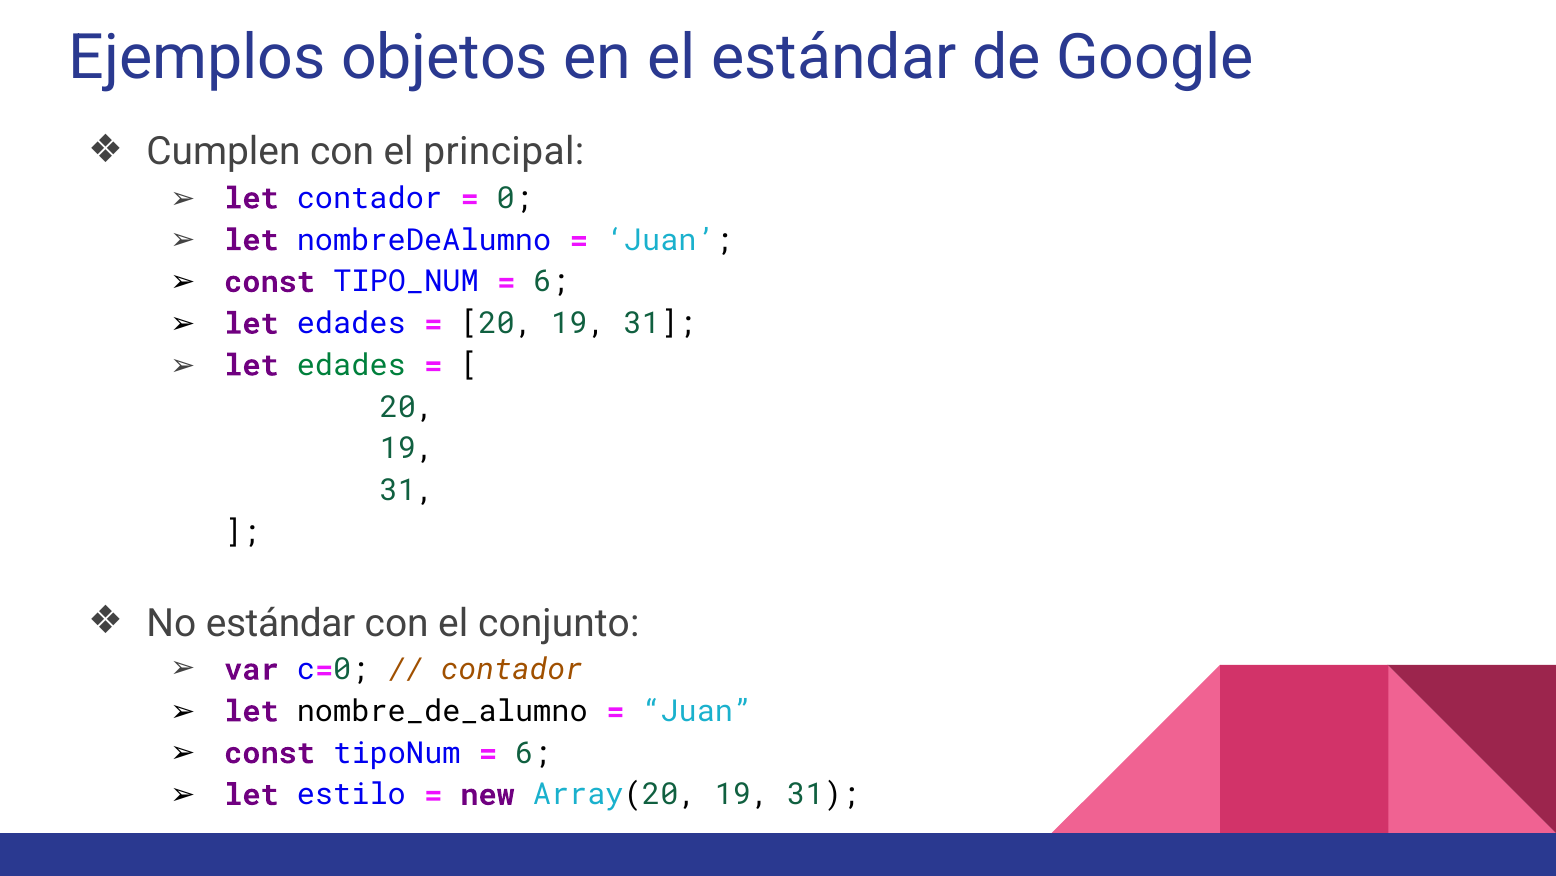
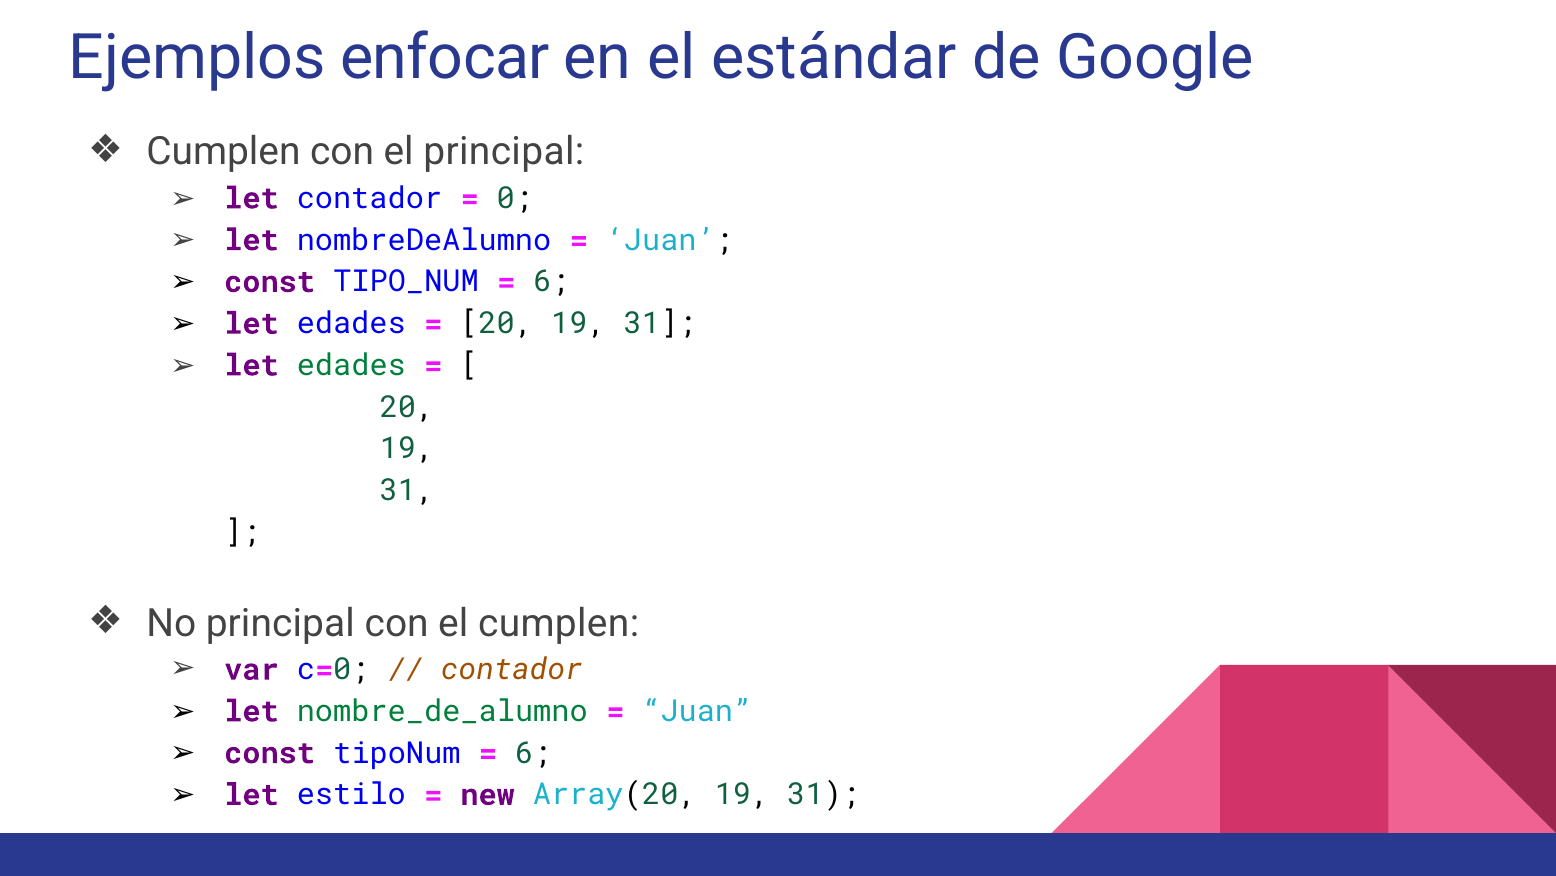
objetos: objetos -> enfocar (445, 58)
No estándar: estándar -> principal (280, 623)
el conjunto: conjunto -> cumplen (559, 623)
nombre_de_alumno colour: black -> green (442, 711)
